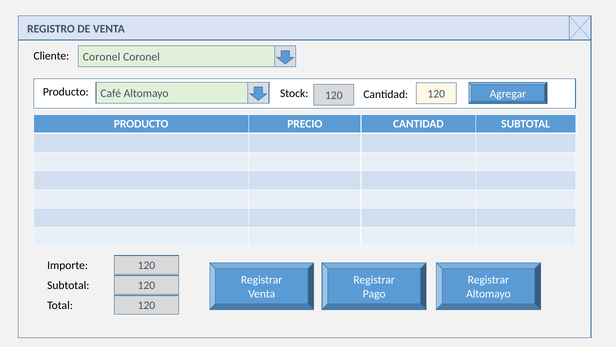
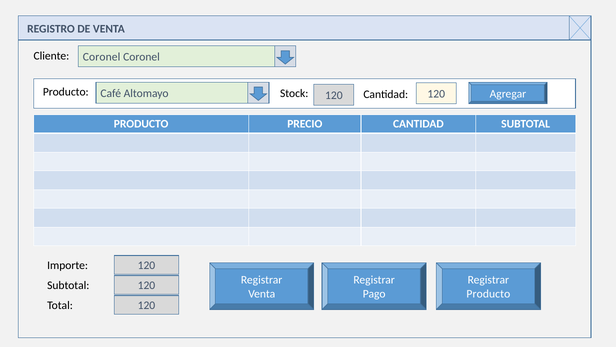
Altomayo: Altomayo -> Producto (488, 293)
